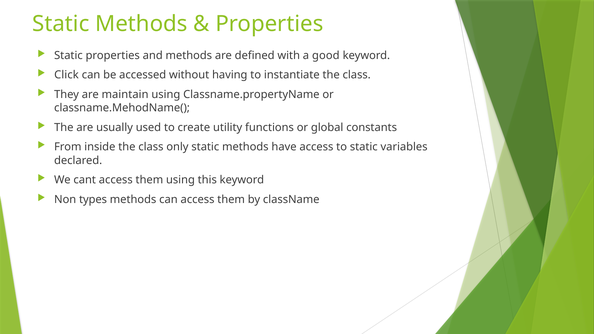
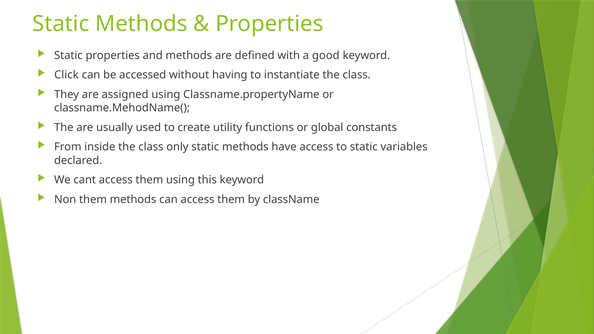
maintain: maintain -> assigned (125, 95)
Non types: types -> them (93, 200)
